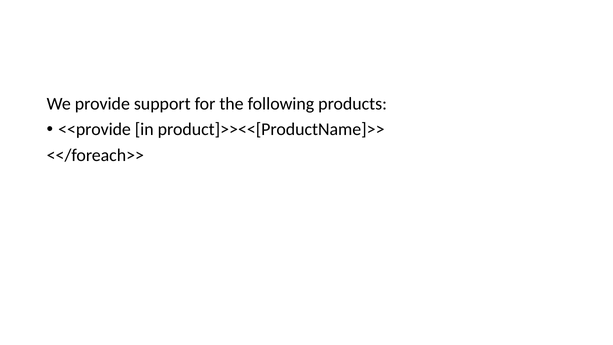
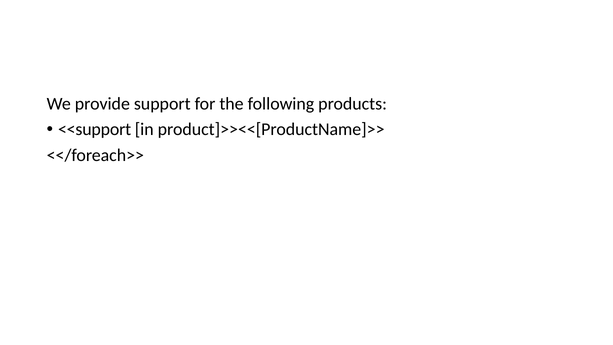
<<provide: <<provide -> <<support (95, 129)
